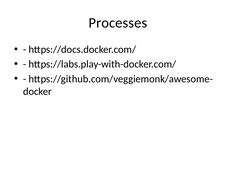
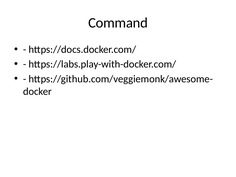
Processes: Processes -> Command (118, 23)
